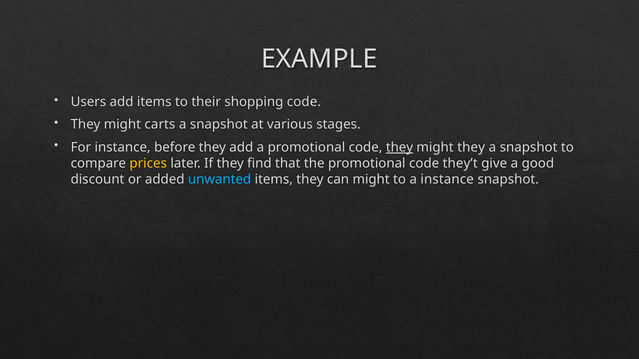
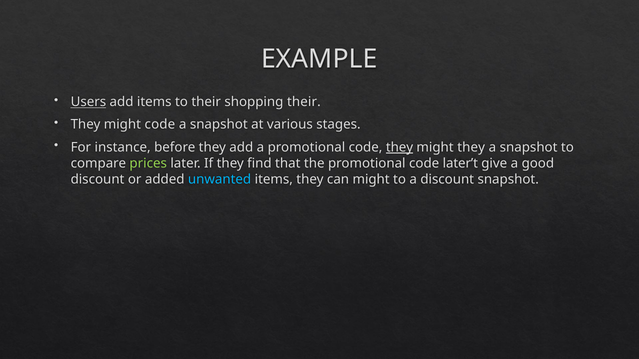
Users underline: none -> present (88, 102)
shopping code: code -> their (304, 102)
might carts: carts -> code (160, 125)
prices colour: yellow -> light green (148, 163)
they’t: they’t -> later’t (460, 163)
a instance: instance -> discount (447, 179)
